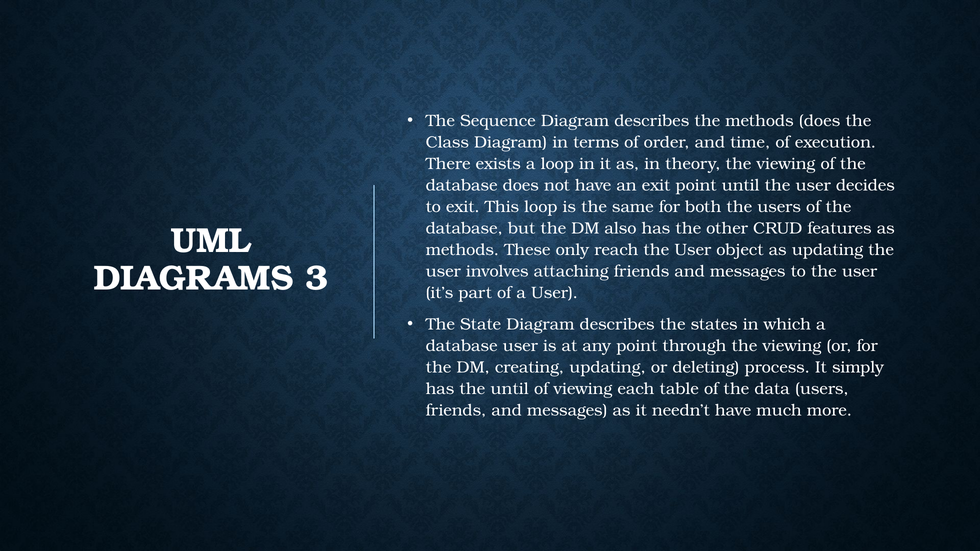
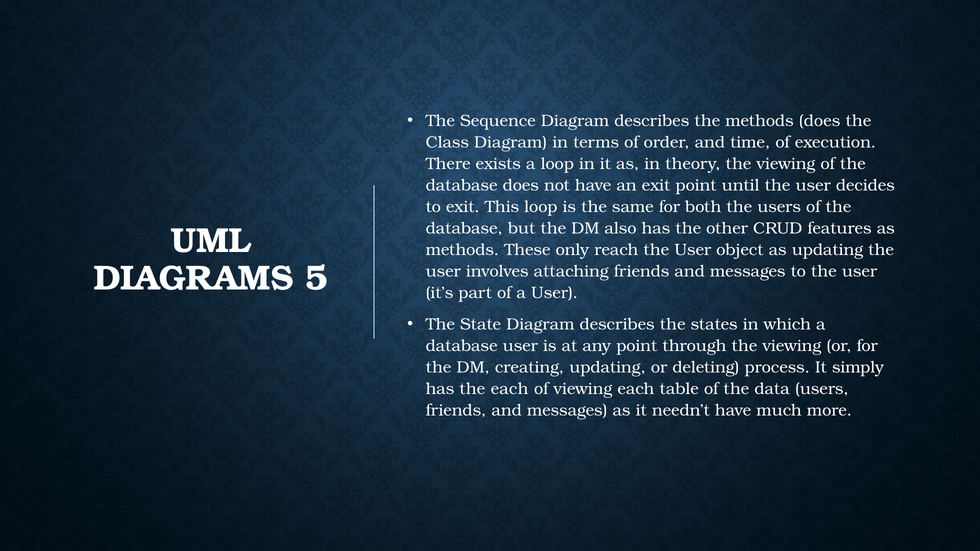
3: 3 -> 5 (317, 279)
the until: until -> each (510, 389)
